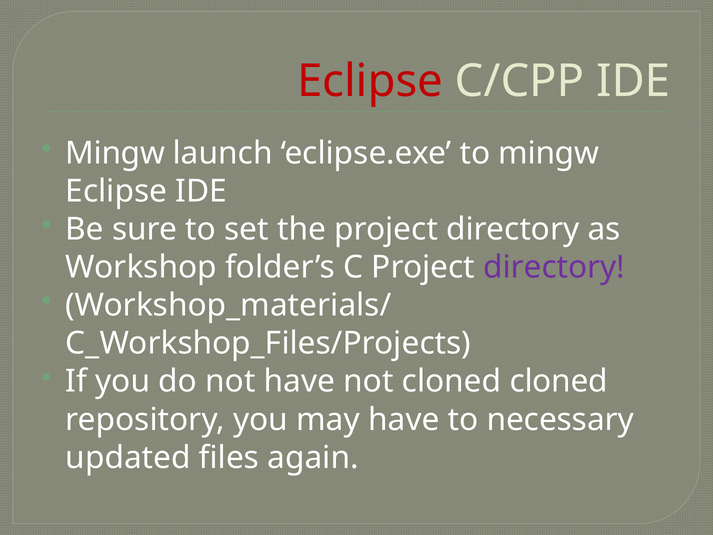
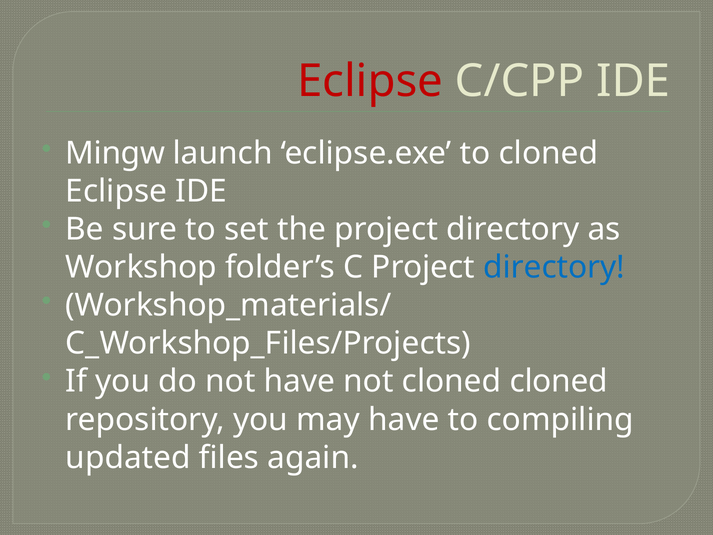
to mingw: mingw -> cloned (548, 153)
directory colour: purple -> blue (554, 267)
necessary: necessary -> compiling (560, 419)
